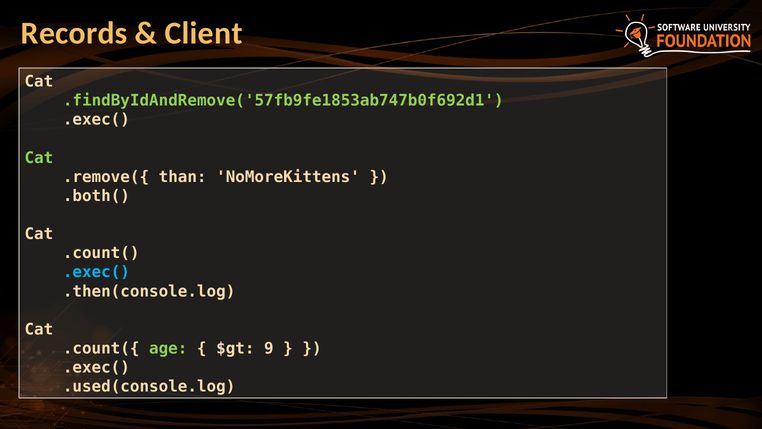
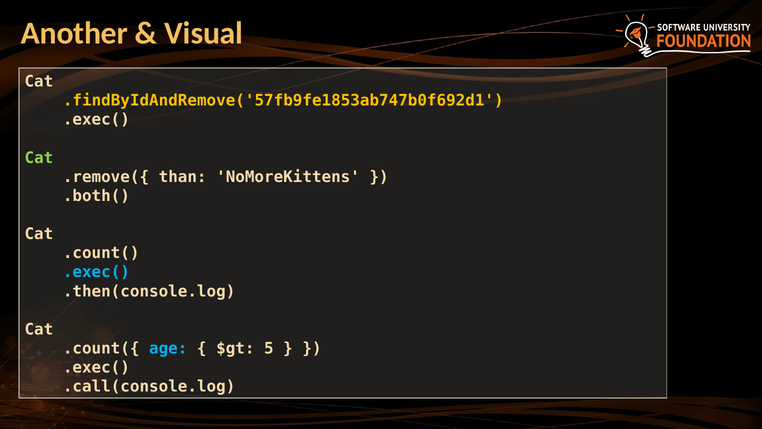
Records: Records -> Another (74, 33)
Client: Client -> Visual (204, 33)
.findByIdAndRemove('57fb9fe1853ab747b0f692d1 colour: light green -> yellow (283, 101)
age colour: light green -> light blue (168, 348)
9: 9 -> 5 (269, 348)
.used(console.log: .used(console.log -> .call(console.log (149, 386)
